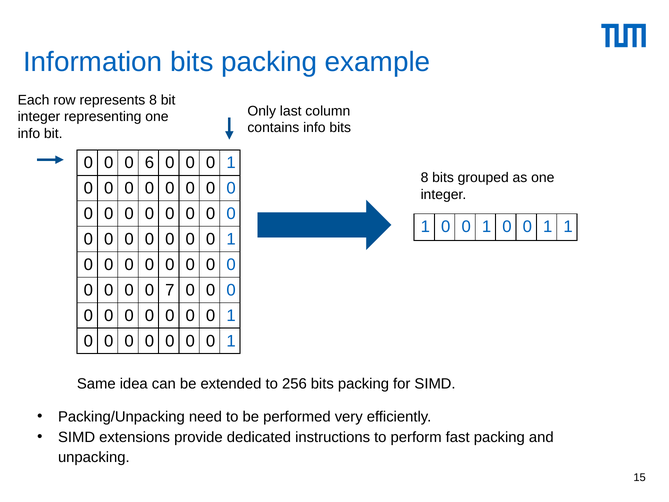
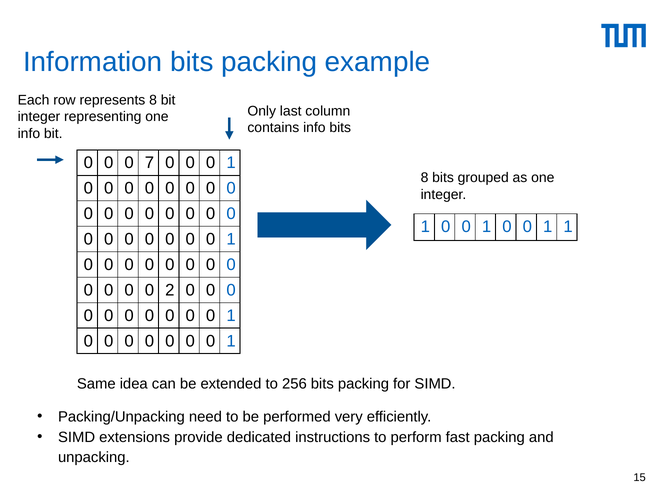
6: 6 -> 7 (149, 163)
7: 7 -> 2 (170, 290)
